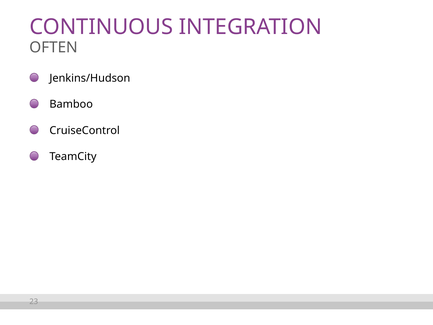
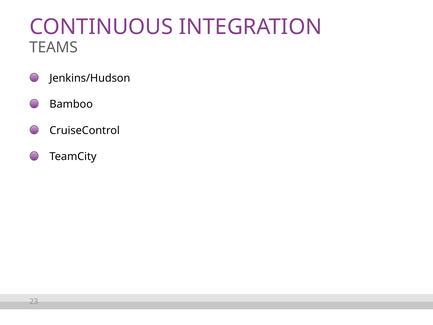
OFTEN: OFTEN -> TEAMS (54, 47)
